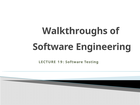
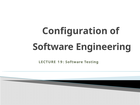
Walkthroughs: Walkthroughs -> Configuration (75, 31)
